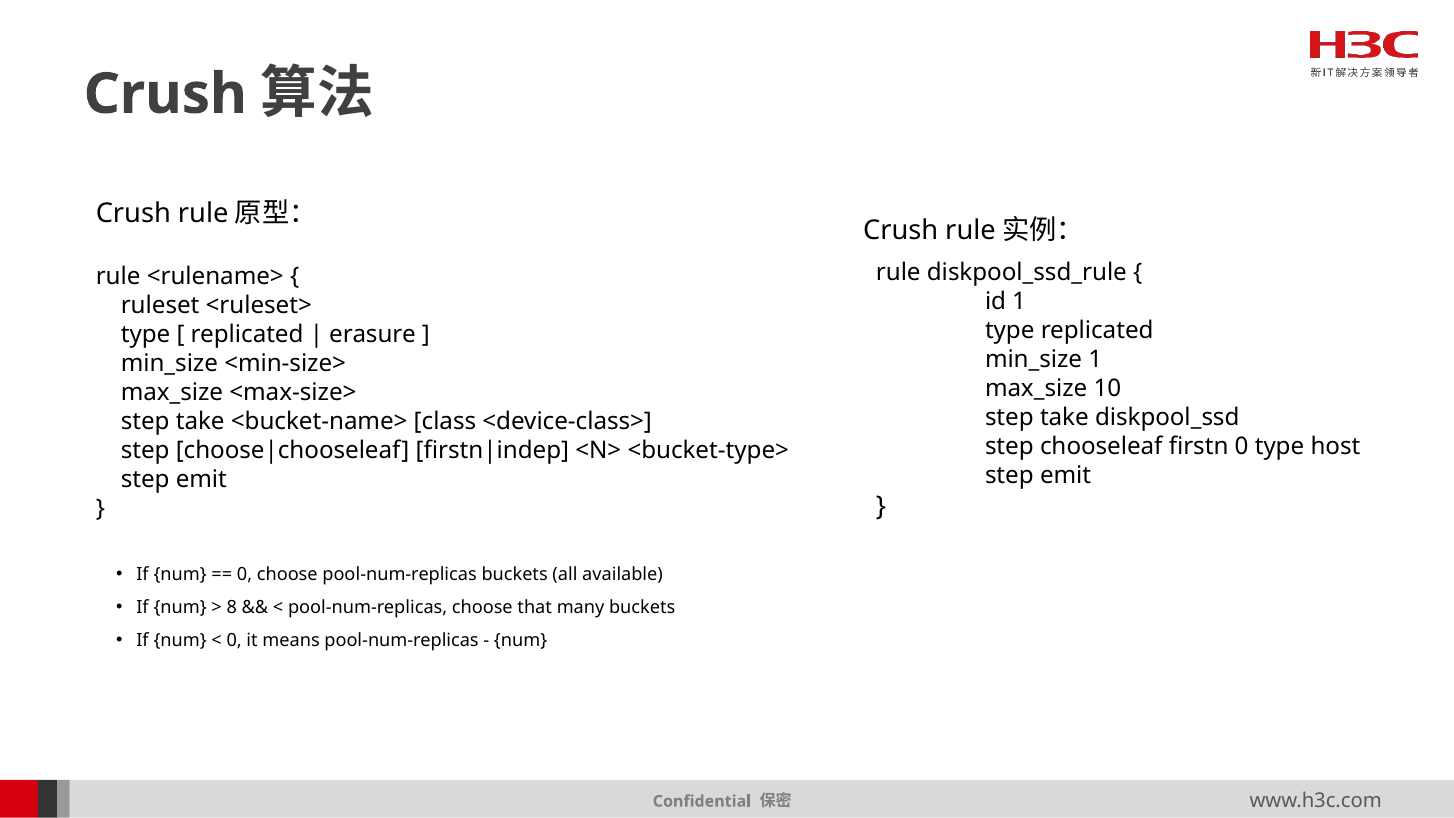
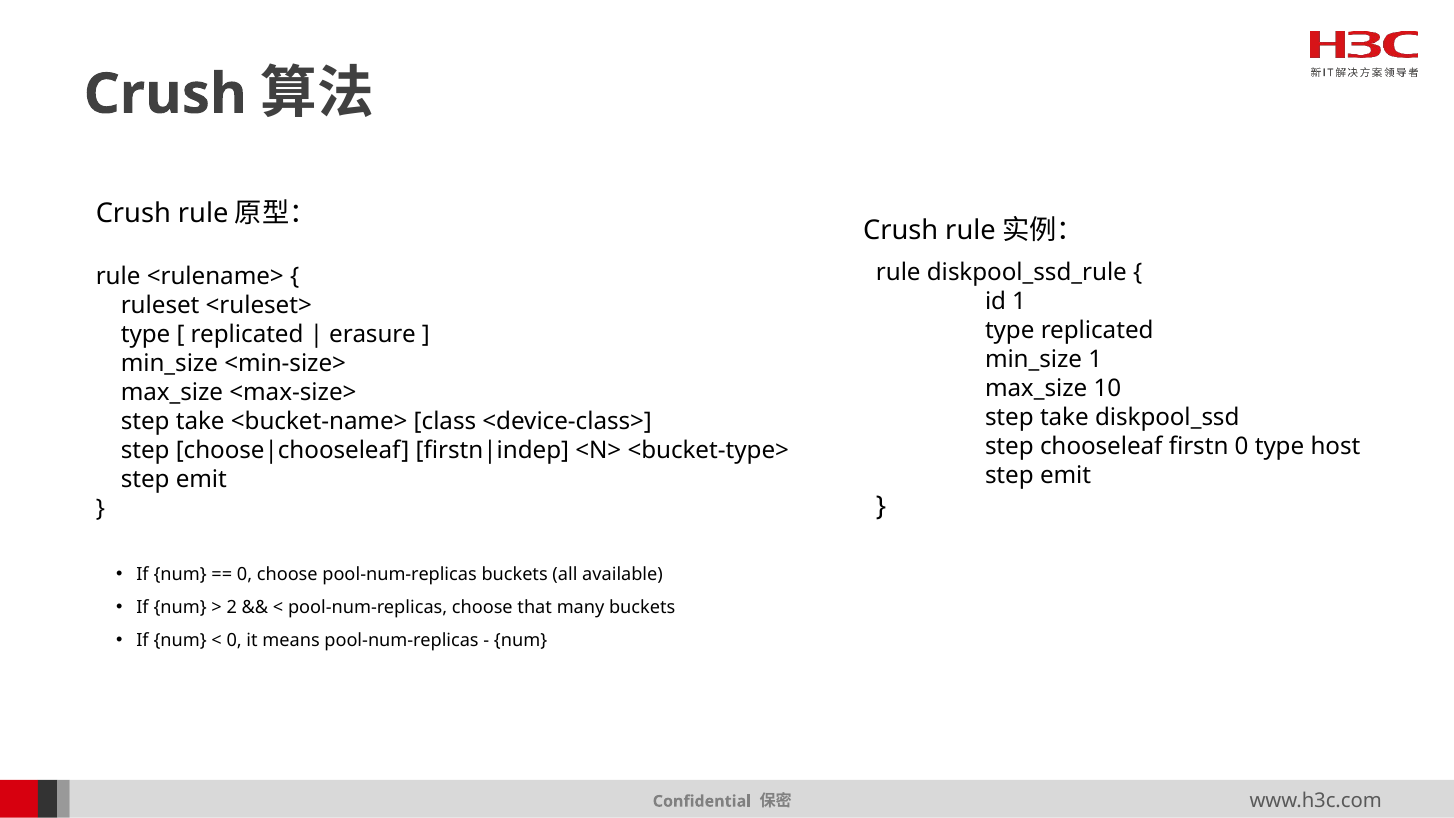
8: 8 -> 2 (232, 607)
